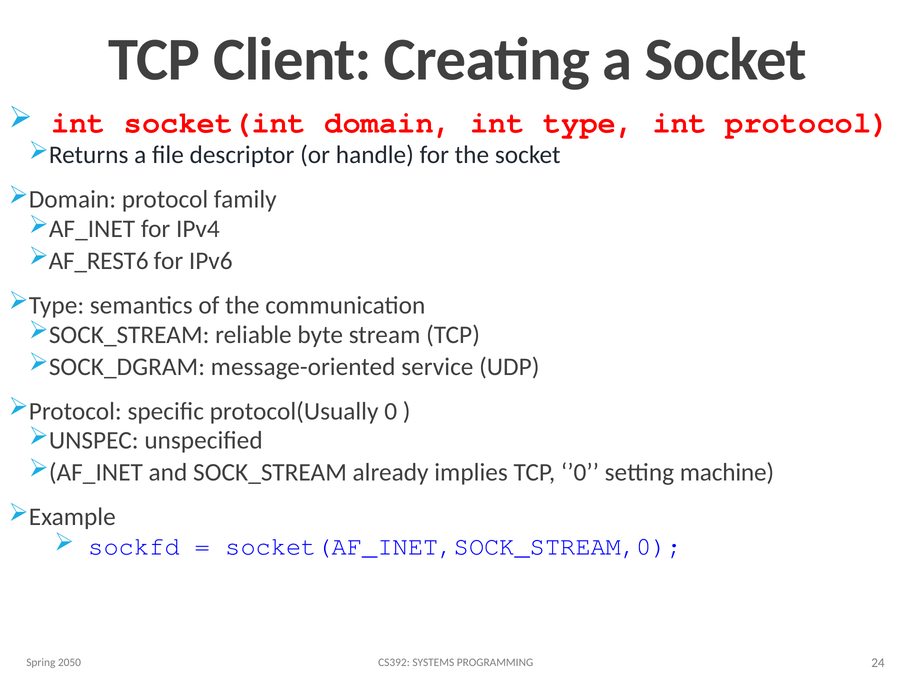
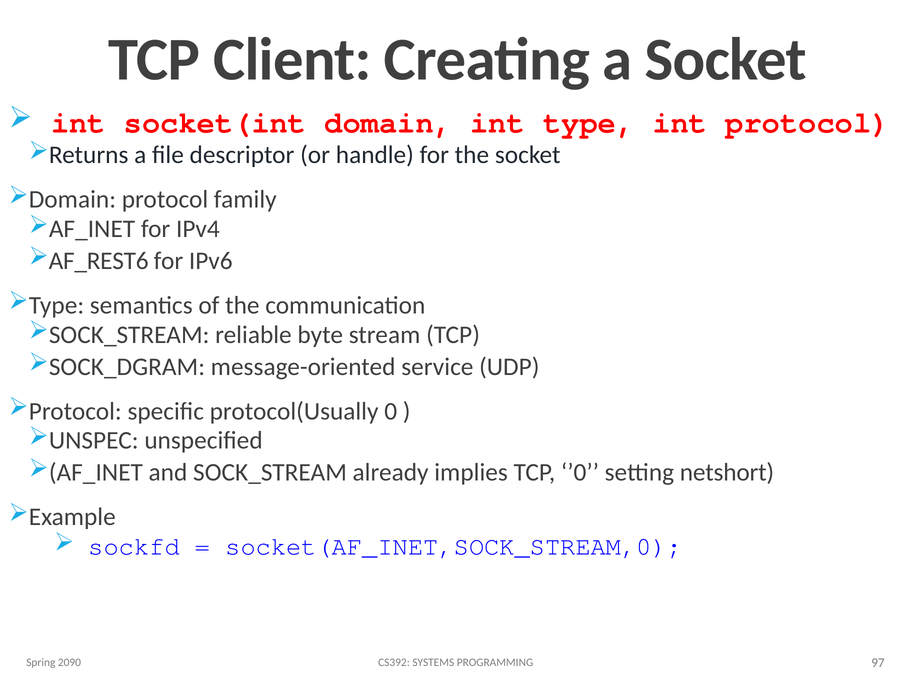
machine: machine -> netshort (727, 473)
2050: 2050 -> 2090 (69, 663)
24: 24 -> 97 (878, 663)
